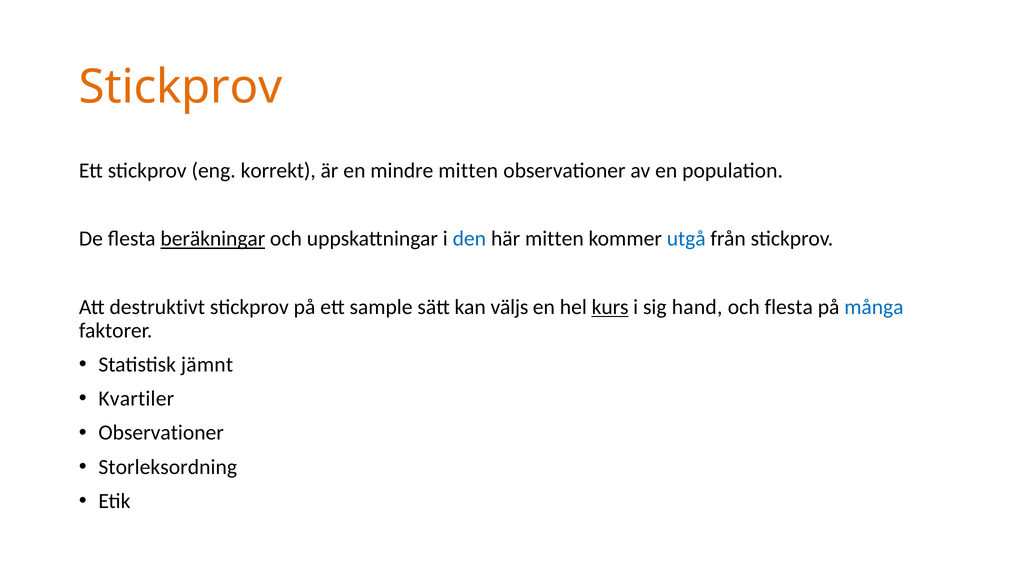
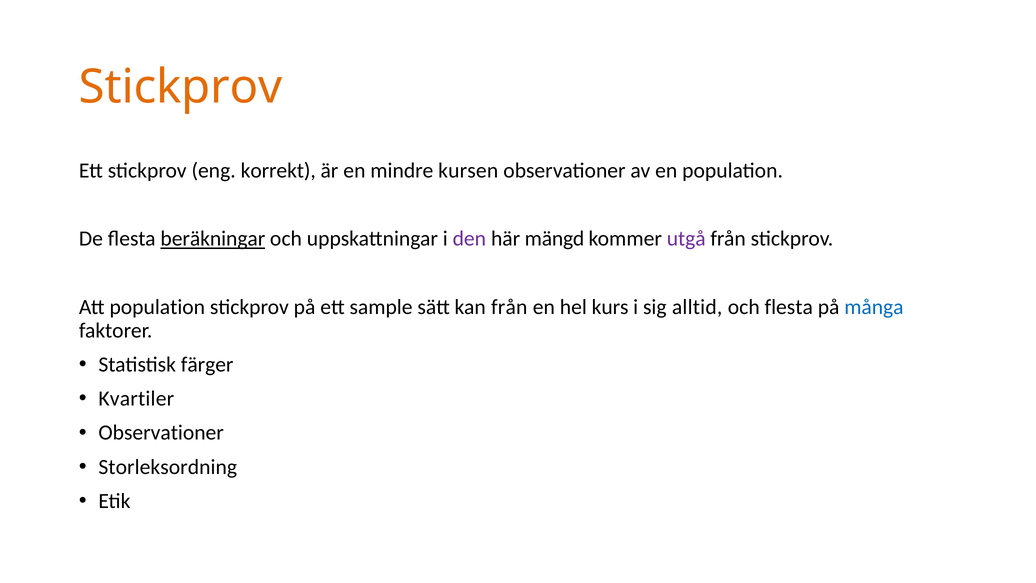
mindre mitten: mitten -> kursen (468, 171)
den colour: blue -> purple (469, 239)
här mitten: mitten -> mängd (555, 239)
utgå colour: blue -> purple (686, 239)
Att destruktivt: destruktivt -> population (157, 307)
kan väljs: väljs -> från (509, 307)
kurs underline: present -> none (610, 307)
hand: hand -> alltid (697, 307)
jämnt: jämnt -> färger (207, 364)
